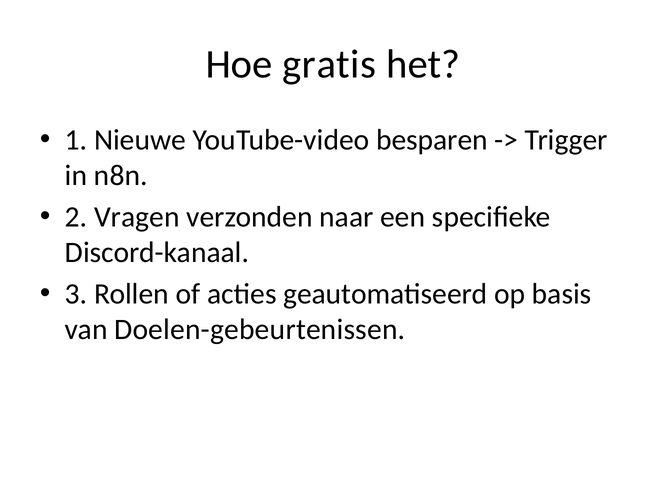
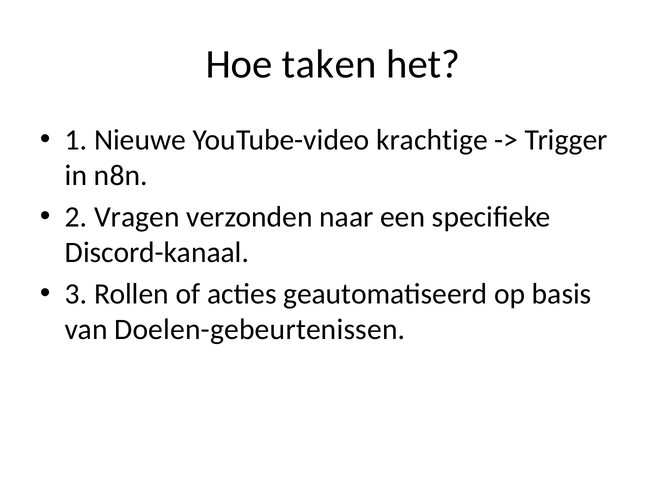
gratis: gratis -> taken (329, 64)
besparen: besparen -> krachtige (432, 140)
